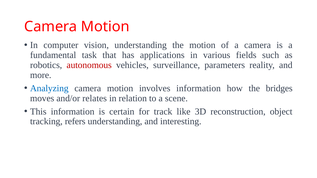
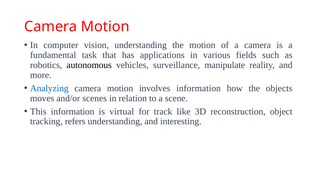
autonomous colour: red -> black (89, 65)
parameters: parameters -> manipulate (225, 65)
bridges: bridges -> objects (279, 88)
relates: relates -> scenes (95, 98)
certain: certain -> virtual (122, 112)
